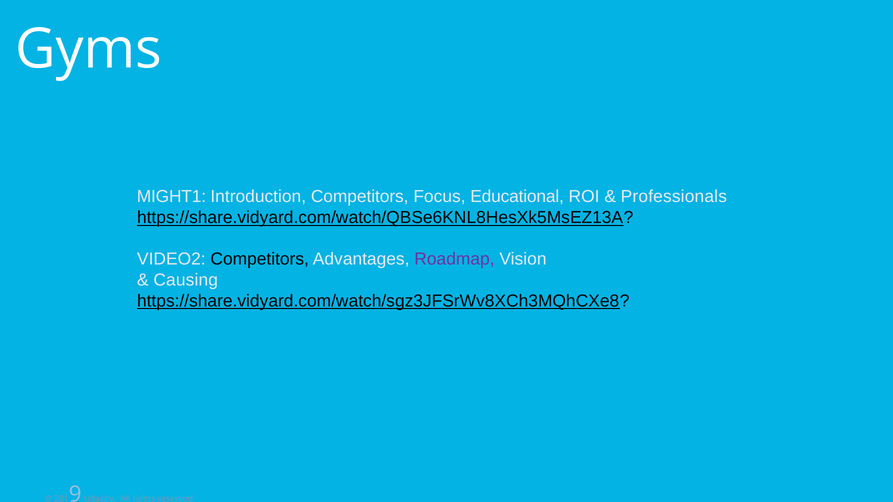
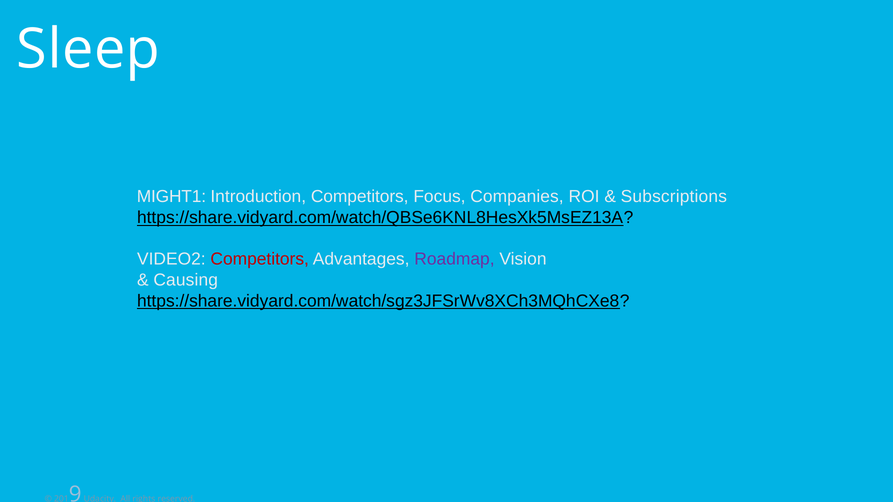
Gyms: Gyms -> Sleep (88, 49)
Educational: Educational -> Companies (517, 197)
Professionals: Professionals -> Subscriptions (674, 197)
Competitors colour: black -> red (260, 259)
